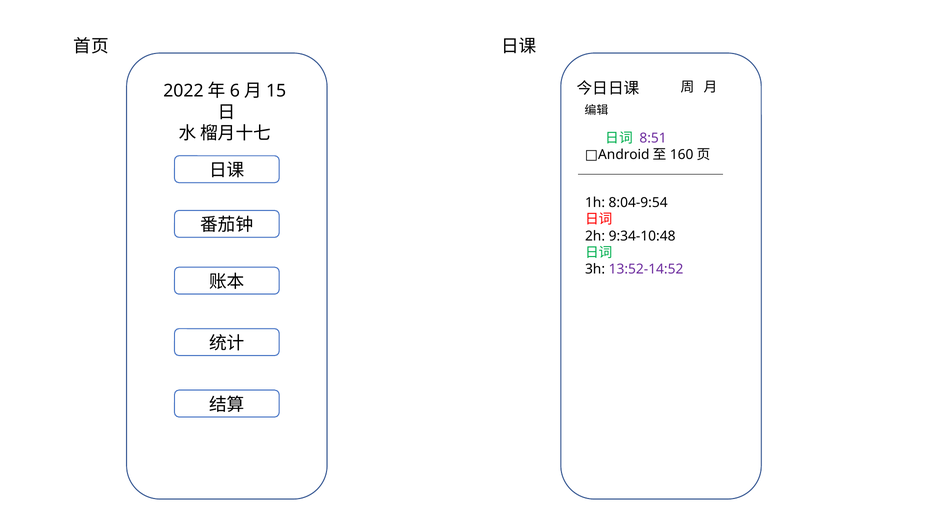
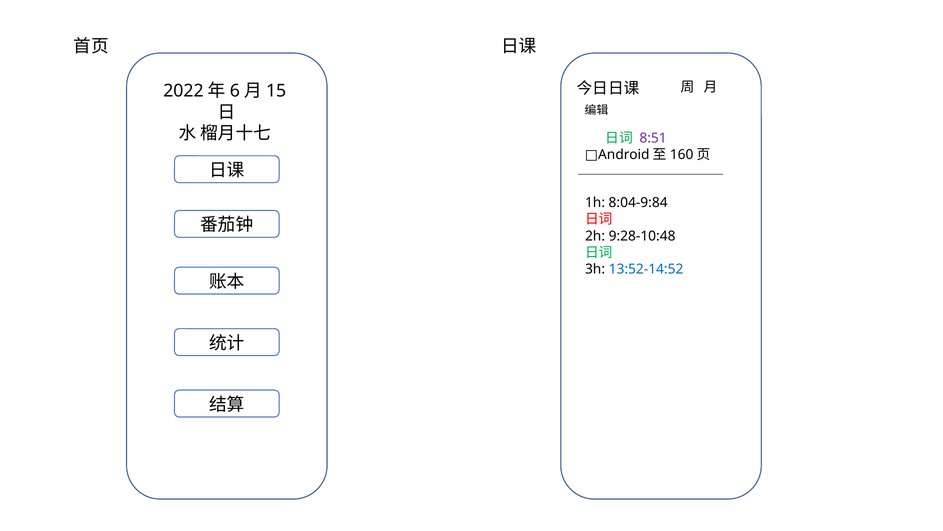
8:04-9:54: 8:04-9:54 -> 8:04-9:84 (638, 203)
9:34-10:48: 9:34-10:48 -> 9:28-10:48 (642, 236)
13:52-14:52 colour: purple -> blue (646, 269)
